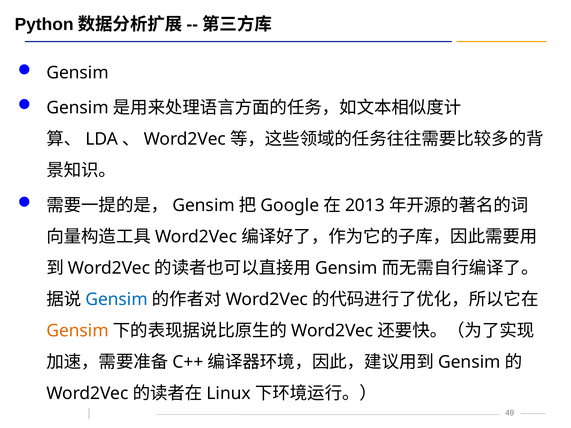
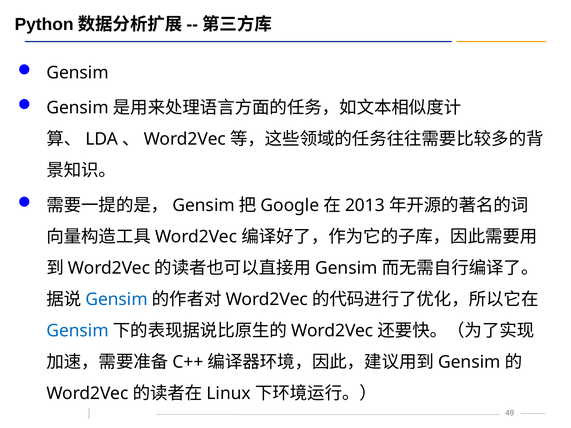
Gensim colour: orange -> blue (78, 331)
